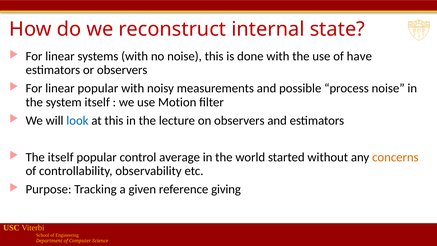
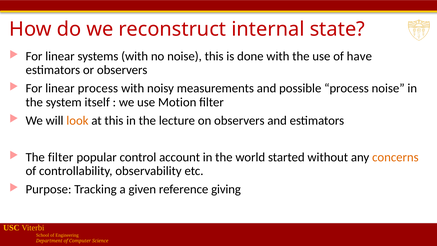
linear popular: popular -> process (98, 88)
look colour: blue -> orange (77, 120)
The itself: itself -> filter (61, 157)
average: average -> account (180, 157)
